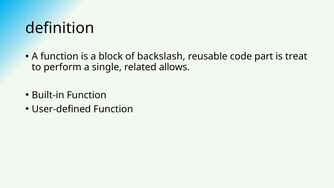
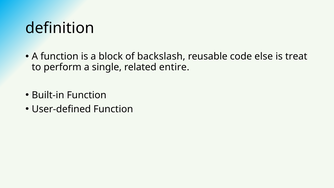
part: part -> else (264, 56)
allows: allows -> entire (174, 67)
